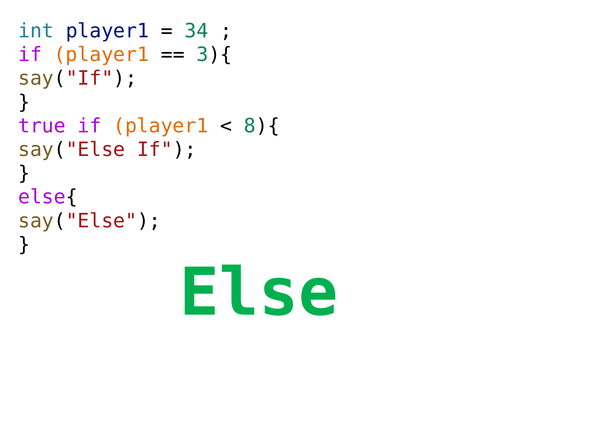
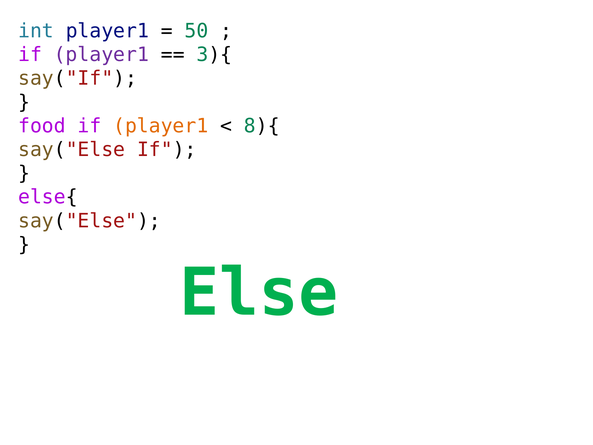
34: 34 -> 50 (196, 31)
player1 colour: orange -> purple (101, 55)
true: true -> food (42, 126)
